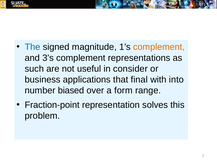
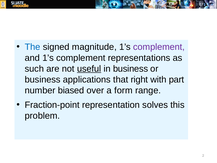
complement colour: orange -> purple (159, 47)
and 3’s: 3’s -> 1’s (48, 58)
useful underline: none -> present (89, 69)
in consider: consider -> business (131, 69)
final: final -> right (139, 79)
into: into -> part (176, 79)
